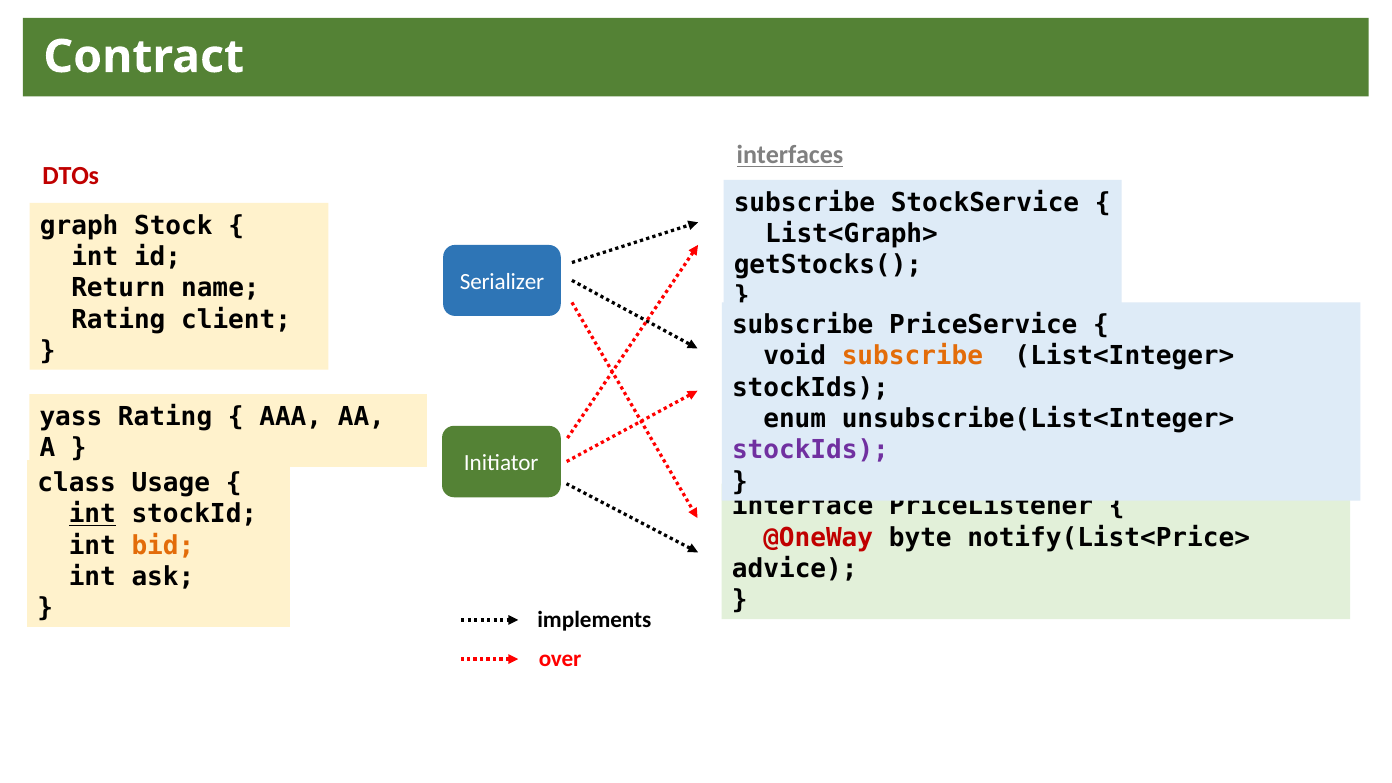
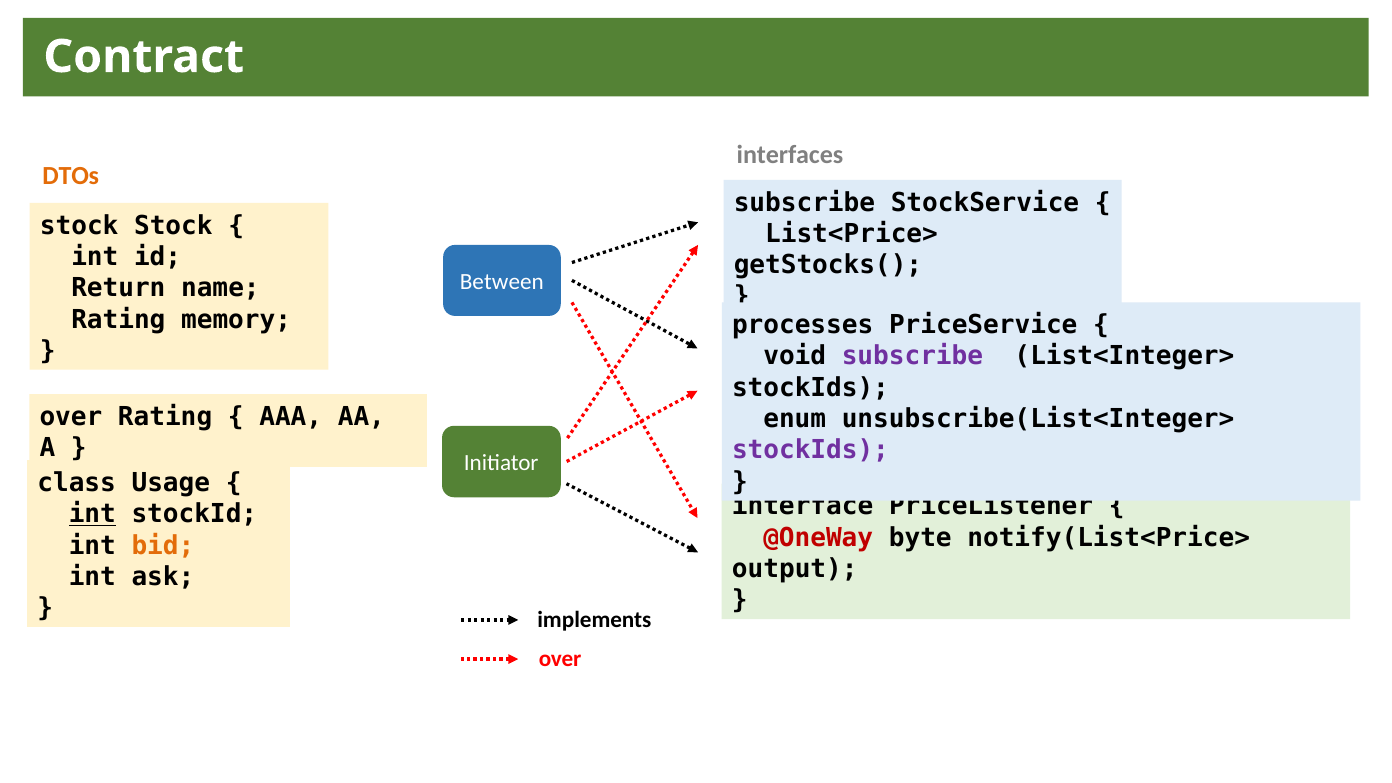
interfaces underline: present -> none (790, 155)
DTOs colour: red -> orange (71, 175)
graph: graph -> stock (79, 225)
List<Graph>: List<Graph> -> List<Price> (851, 234)
Serializer: Serializer -> Between (502, 282)
client: client -> memory (236, 319)
subscribe: subscribe -> processes (803, 325)
subscribe colour: orange -> purple (912, 356)
yass: yass -> over (71, 417)
advice: advice -> output (795, 569)
